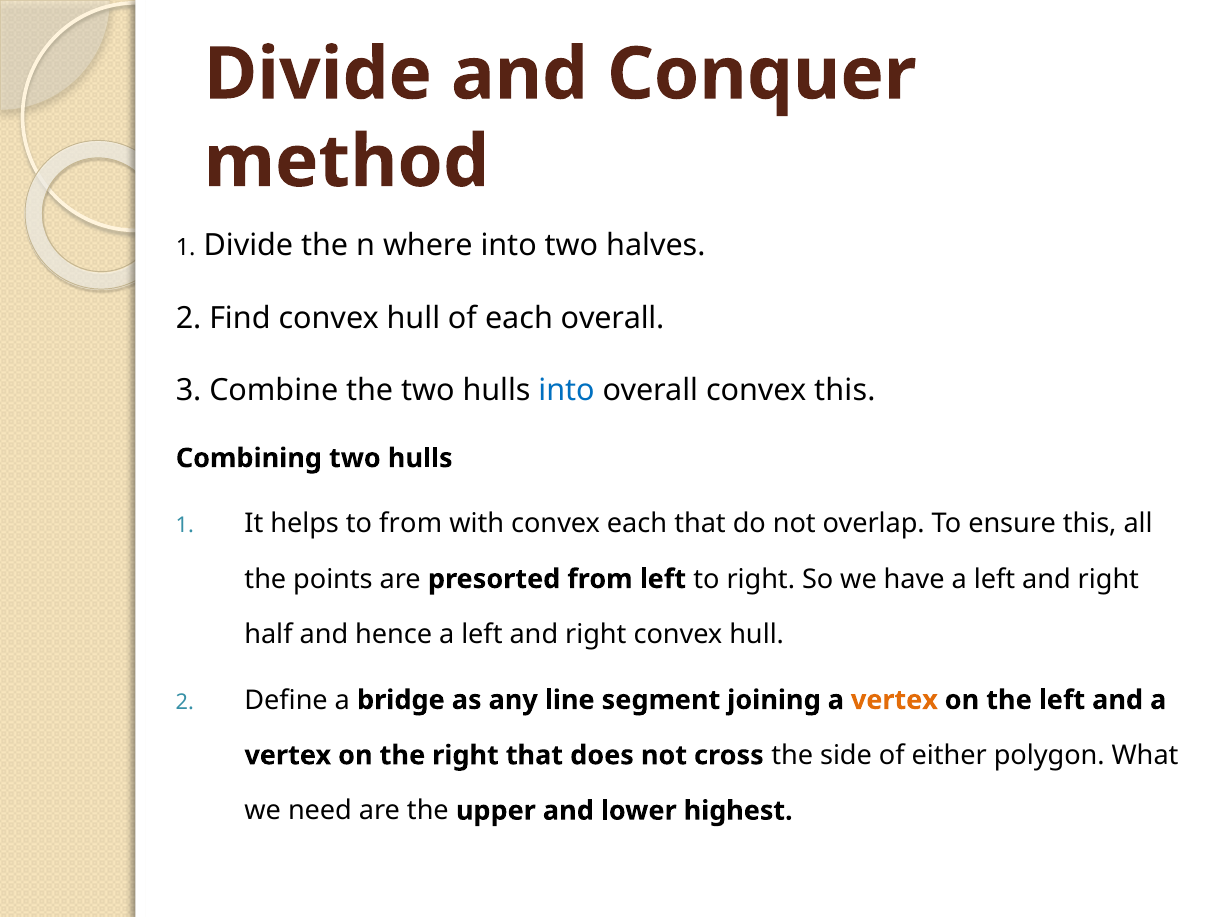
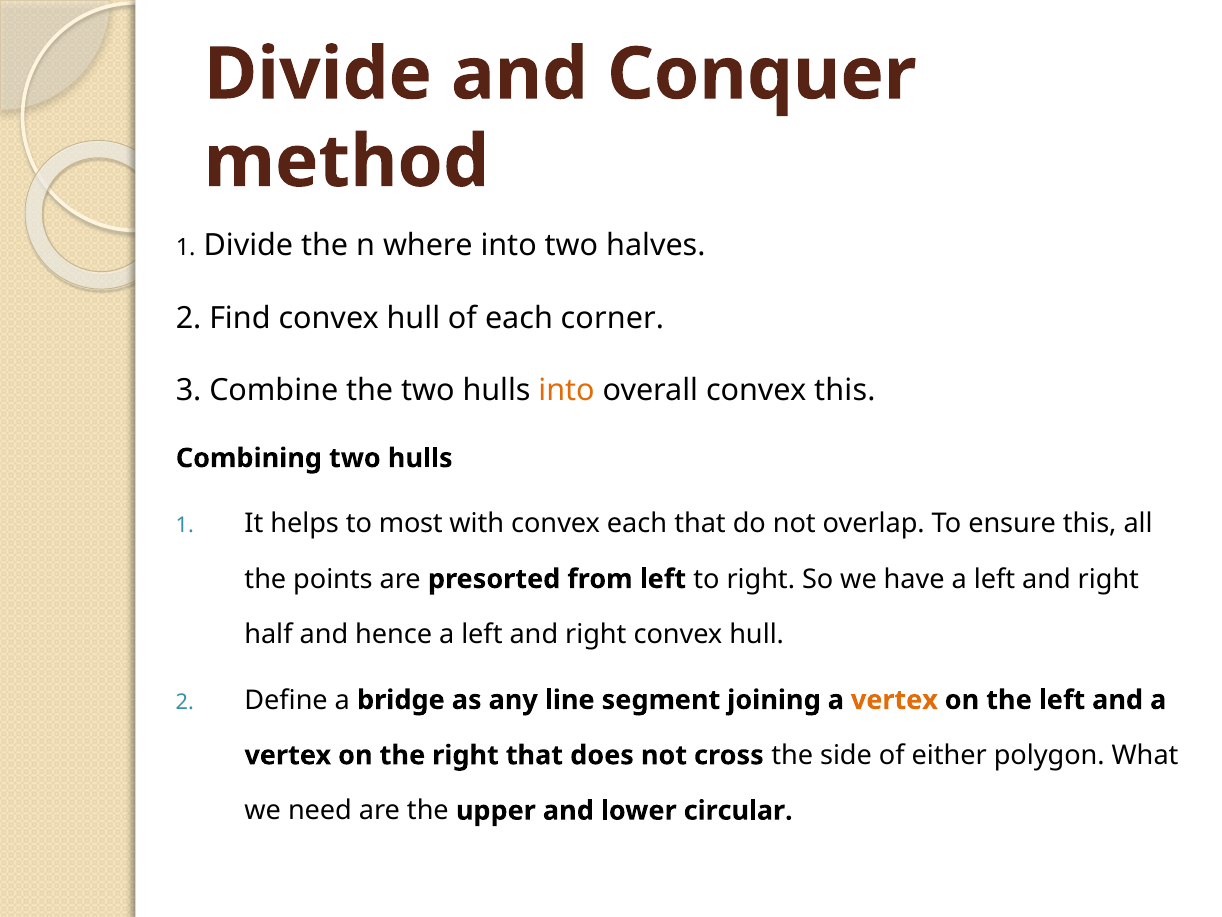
each overall: overall -> corner (612, 318)
into colour: blue -> orange (567, 391)
to from: from -> most (411, 523)
highest: highest -> circular (738, 810)
